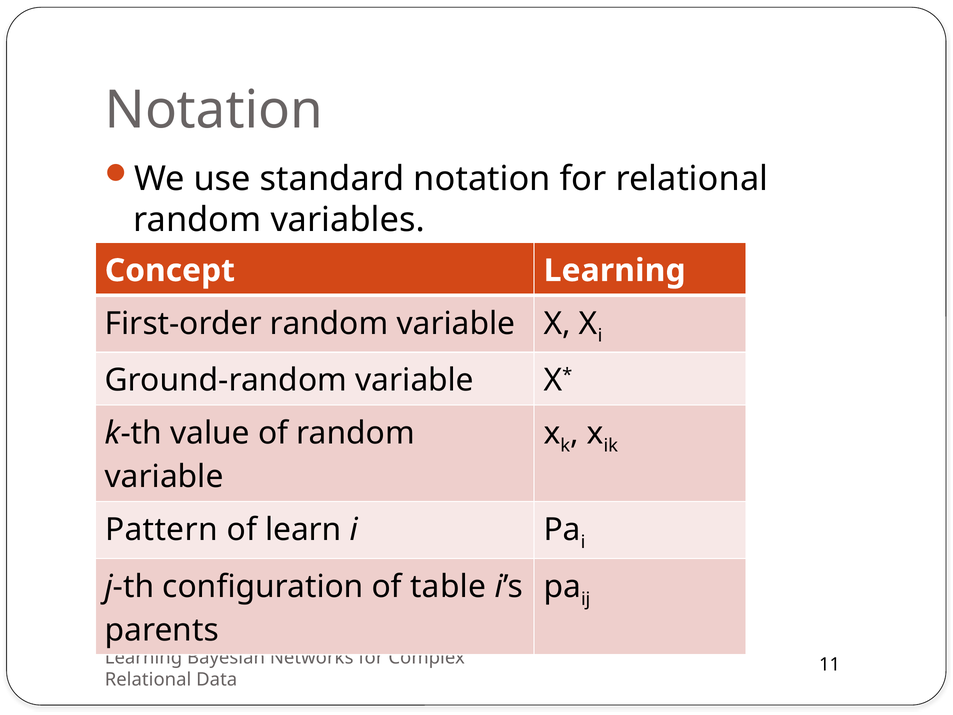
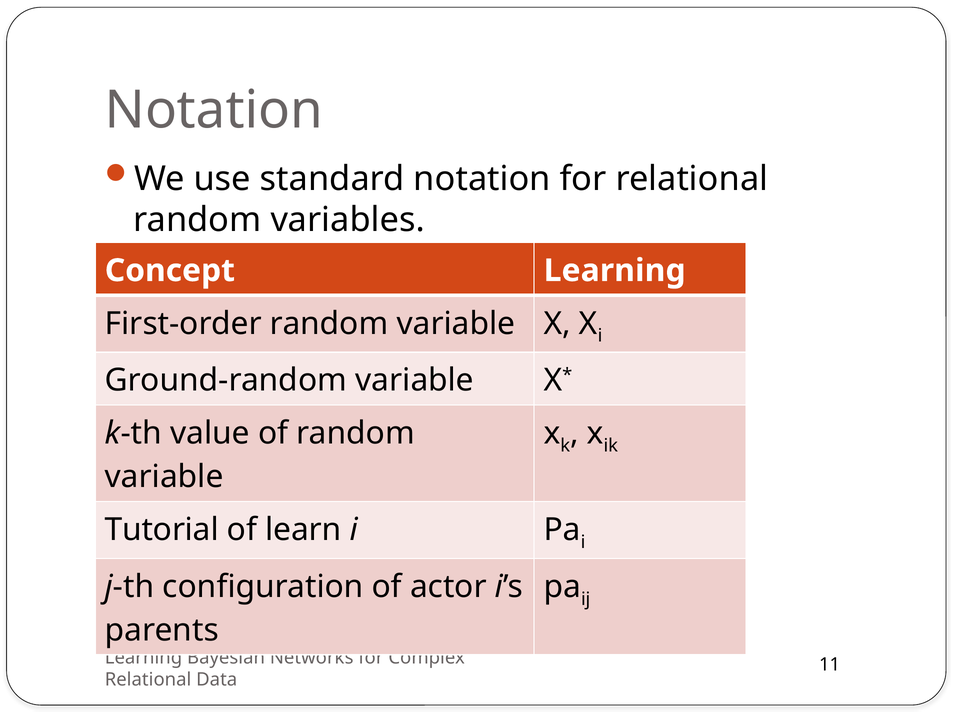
Pattern: Pattern -> Tutorial (162, 530)
table: table -> actor (448, 587)
